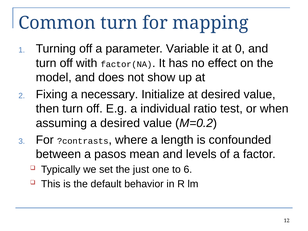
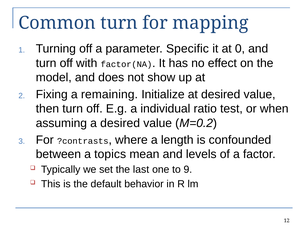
Variable: Variable -> Specific (187, 49)
necessary: necessary -> remaining (109, 94)
pasos: pasos -> topics (110, 154)
just: just -> last (141, 170)
6: 6 -> 9 (188, 170)
